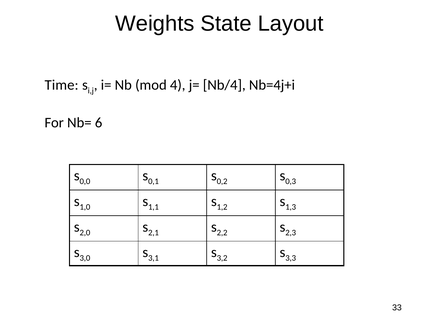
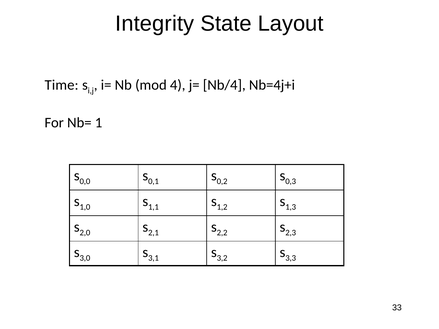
Weights: Weights -> Integrity (155, 23)
6: 6 -> 1 (99, 123)
